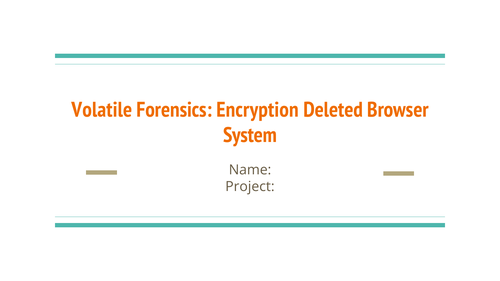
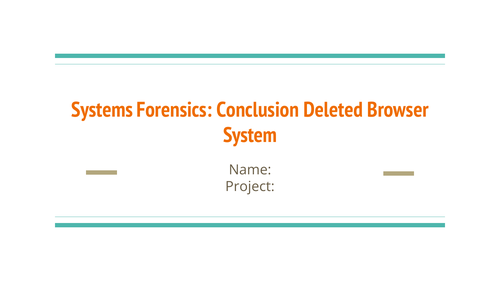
Volatile: Volatile -> Systems (102, 110)
Encryption: Encryption -> Conclusion (258, 110)
